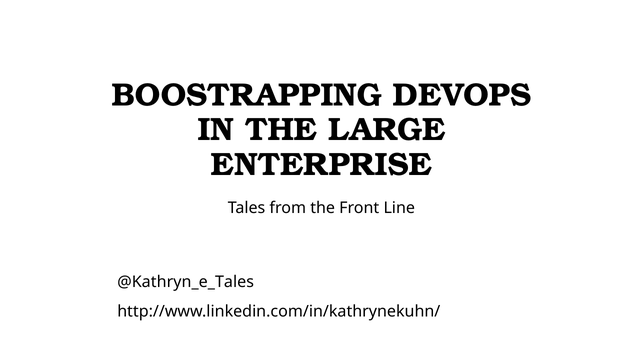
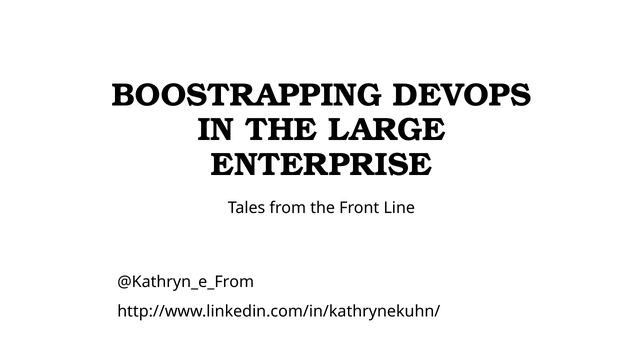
@Kathryn_e_Tales: @Kathryn_e_Tales -> @Kathryn_e_From (186, 281)
